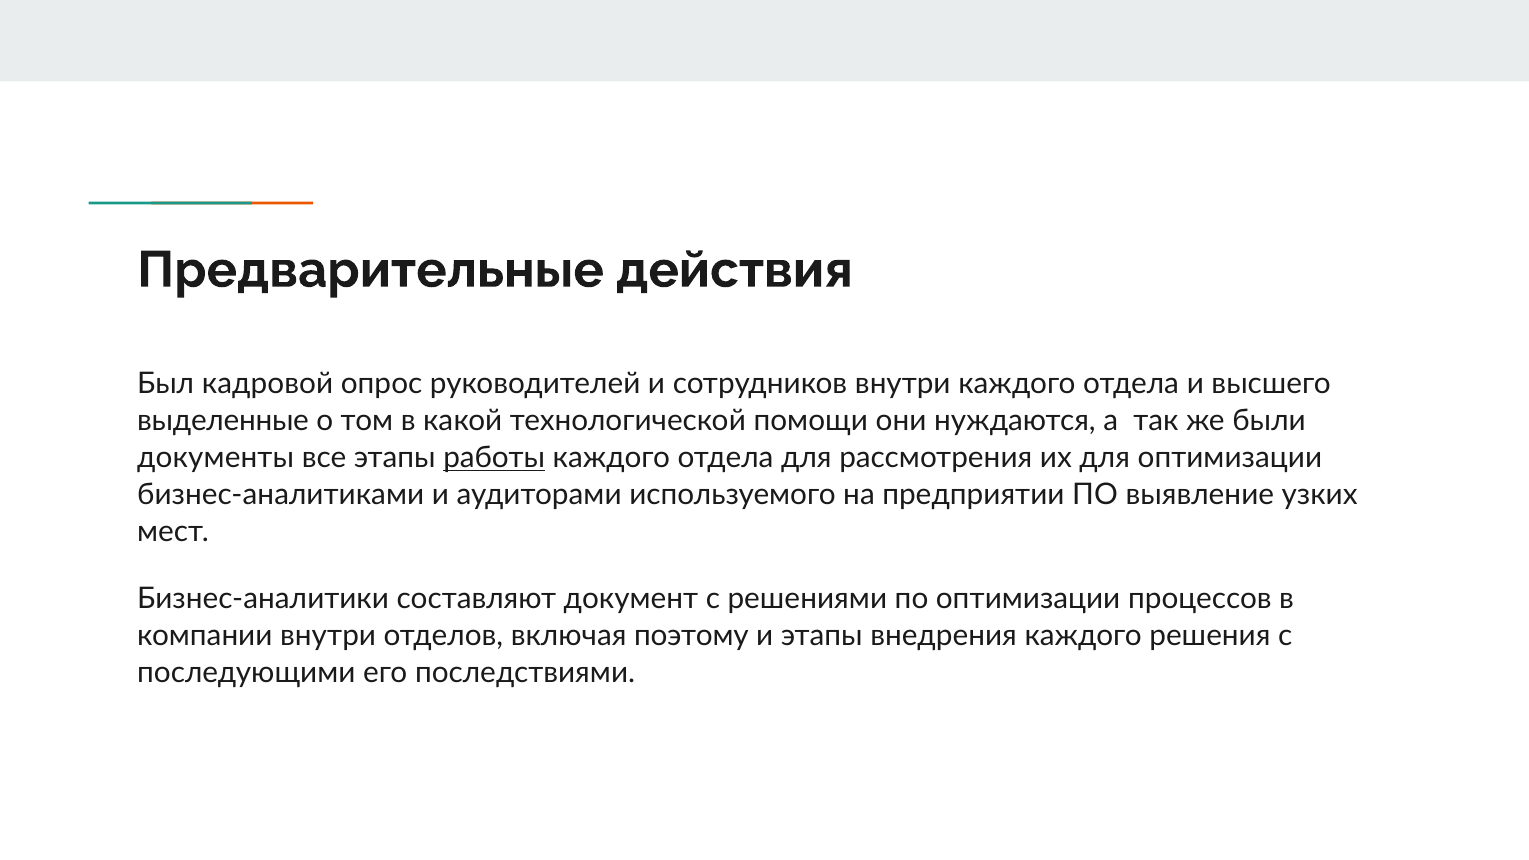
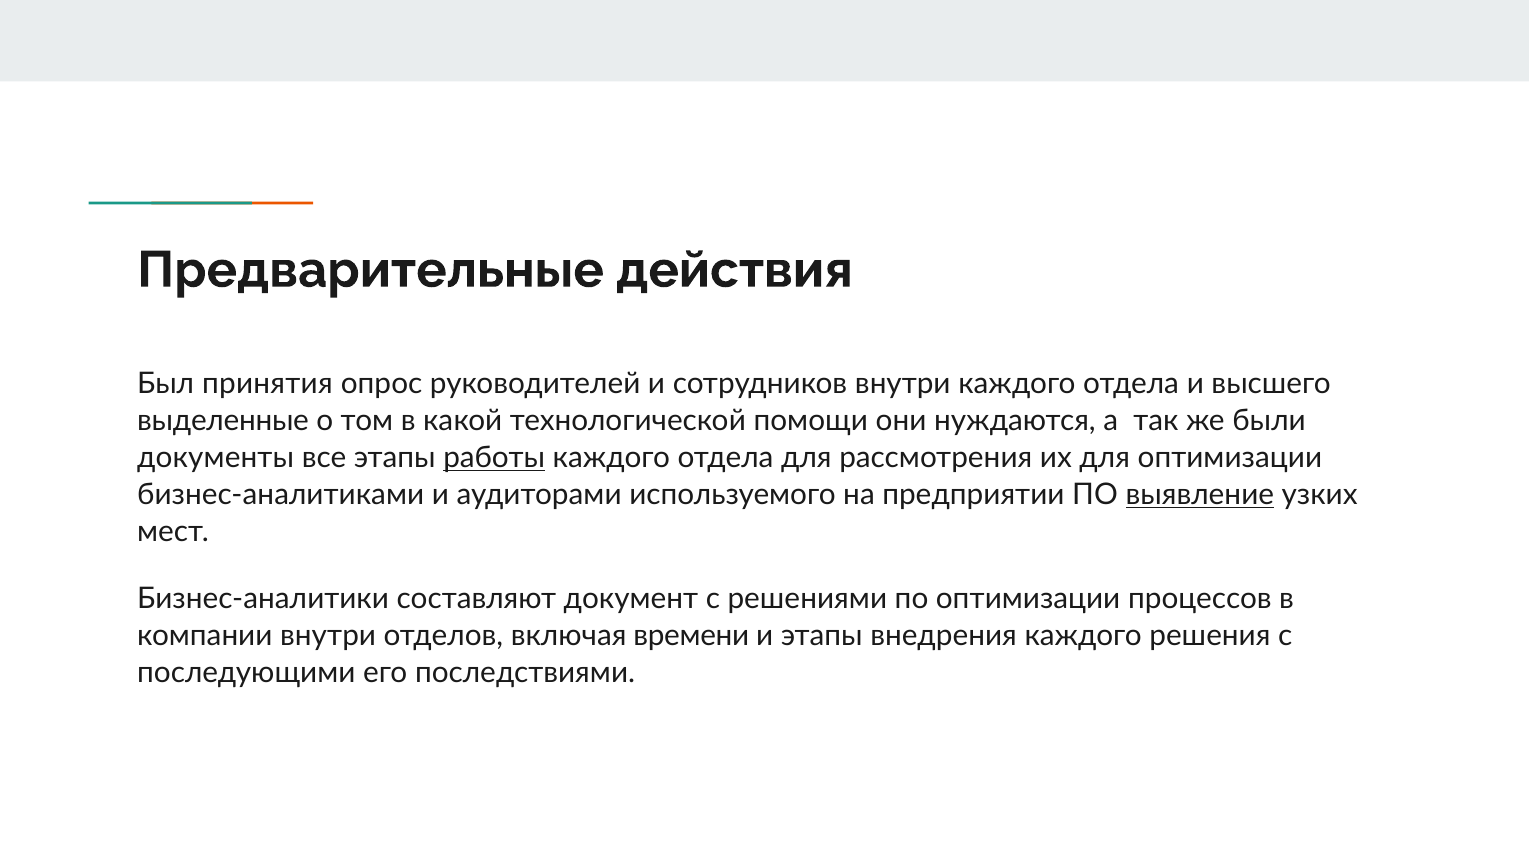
кадровой: кадровой -> принятия (267, 384)
выявление underline: none -> present (1200, 495)
поэтому: поэтому -> времени (691, 636)
